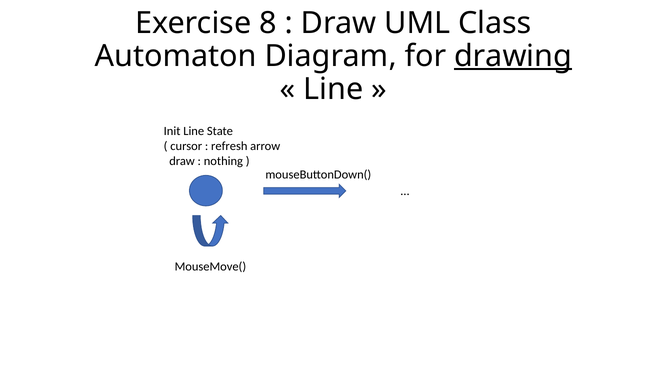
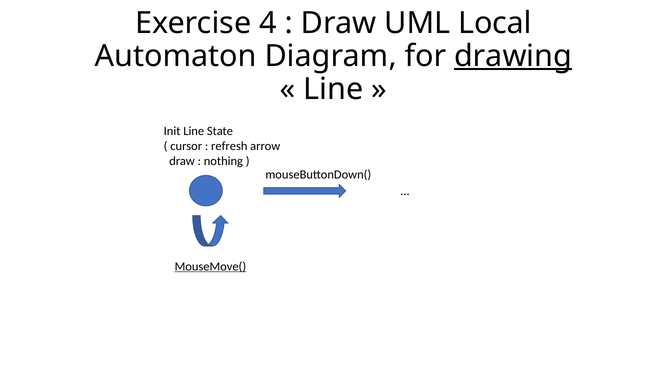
8: 8 -> 4 (268, 23)
Class: Class -> Local (495, 23)
MouseMove( underline: none -> present (210, 267)
